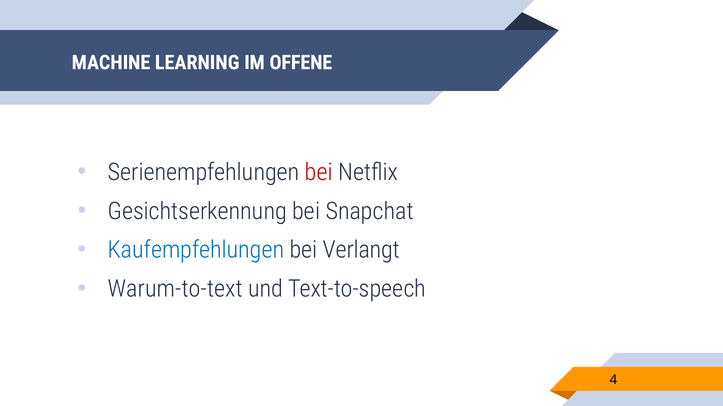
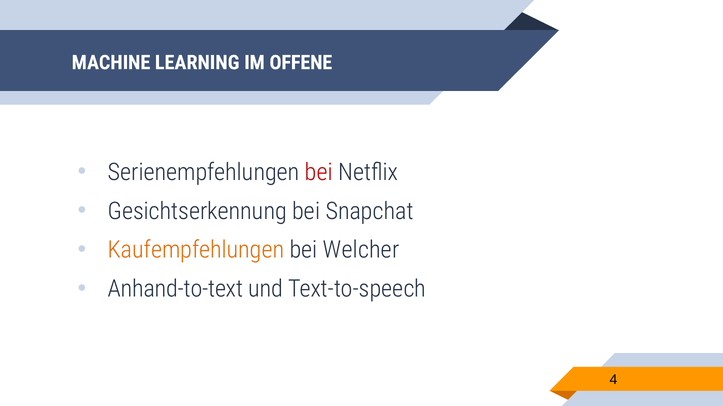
Kaufempfehlungen colour: blue -> orange (196, 250)
Verlangt: Verlangt -> Welcher (361, 250)
Warum-to-text: Warum-to-text -> Anhand-to-text (175, 289)
